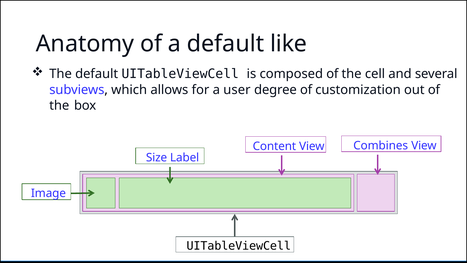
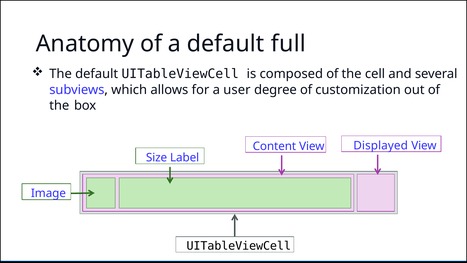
like: like -> full (288, 44)
Combines: Combines -> Displayed (381, 145)
